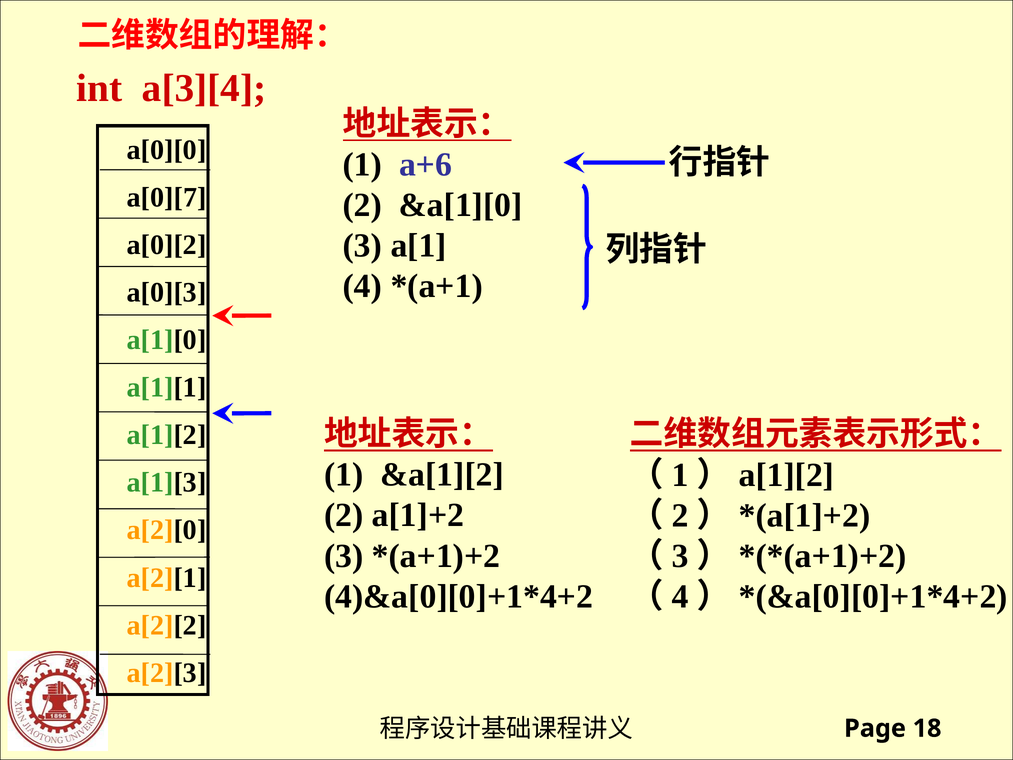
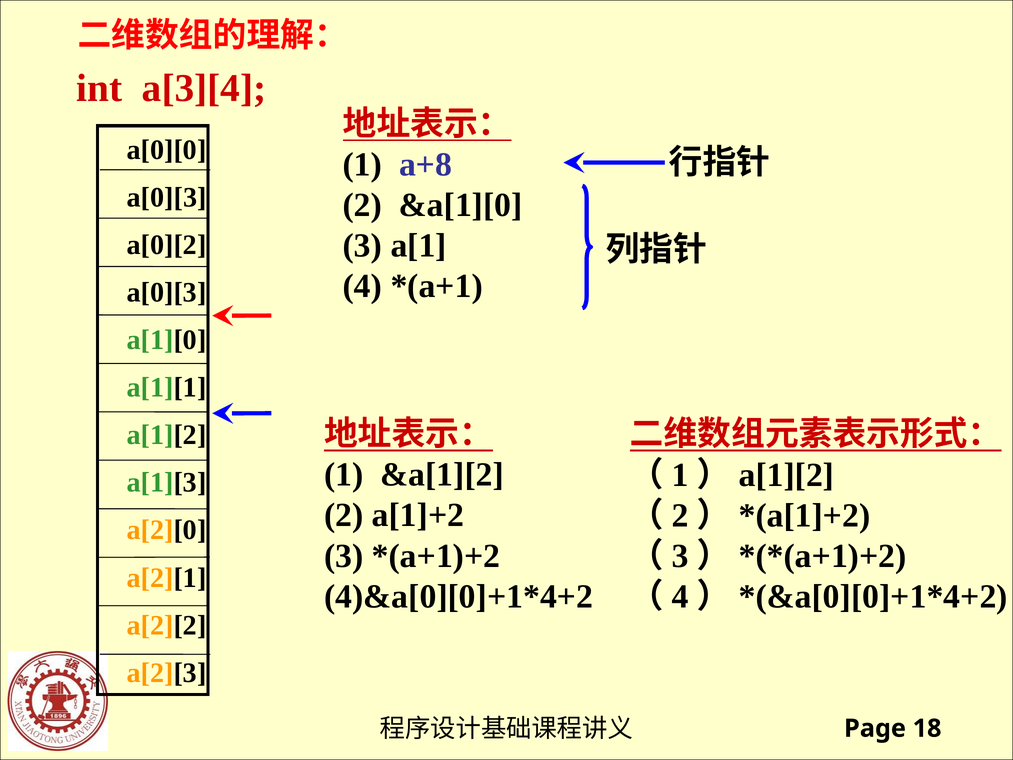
a+6: a+6 -> a+8 (425, 164)
a[0][7: a[0][7 -> a[0][3 (167, 197)
